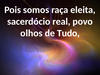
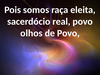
de Tudo: Tudo -> Povo (68, 33)
